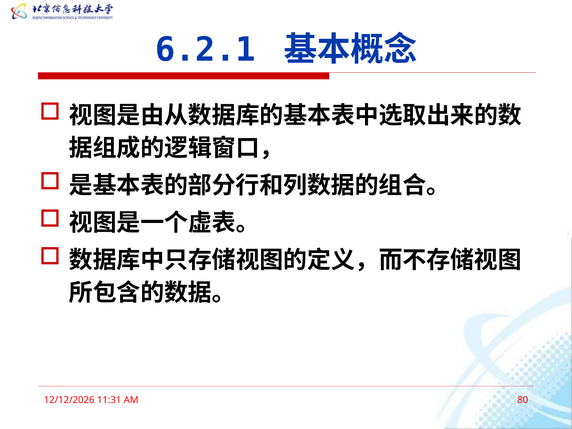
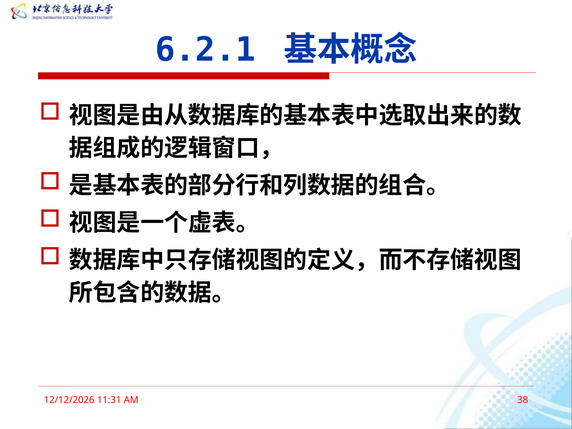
80: 80 -> 38 (523, 400)
